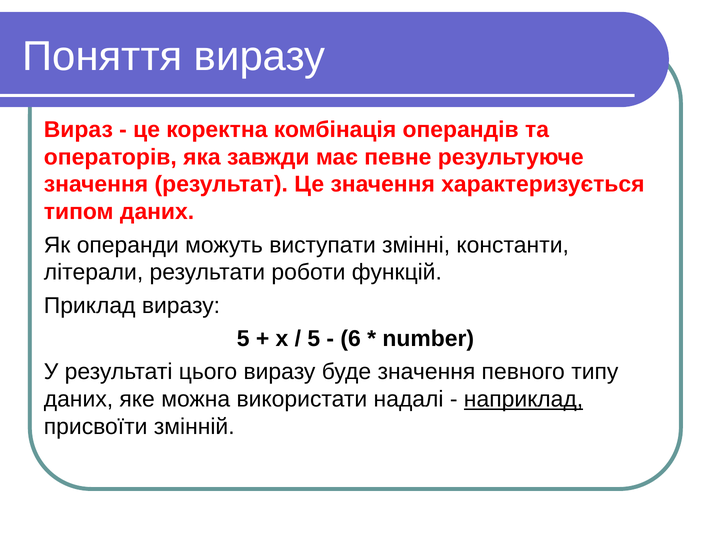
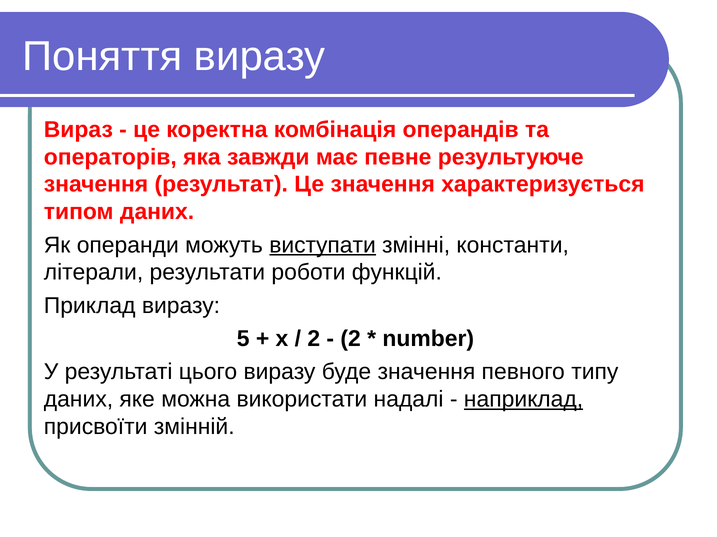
виступати underline: none -> present (323, 245)
5: 5 -> 2 (314, 339)
6: 6 -> 2 (351, 339)
